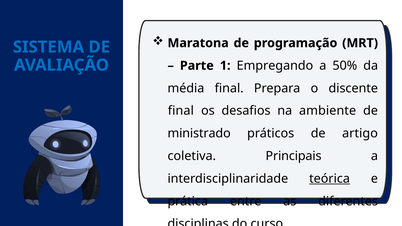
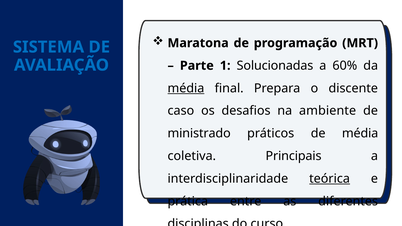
Empregando: Empregando -> Solucionadas (275, 66)
50%: 50% -> 60% (345, 66)
média underline: none -> present (186, 88)
final: final -> caso (181, 111)
de artigo: artigo -> média (360, 134)
